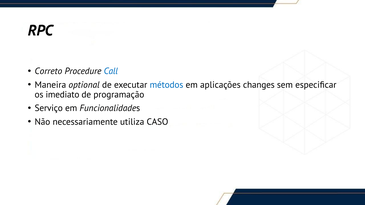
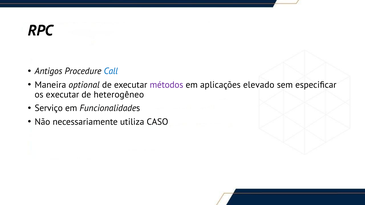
Correto: Correto -> Antigos (48, 71)
métodos colour: blue -> purple (166, 85)
changes: changes -> elevado (259, 85)
os imediato: imediato -> executar (62, 95)
programação: programação -> heterogêneo (119, 95)
